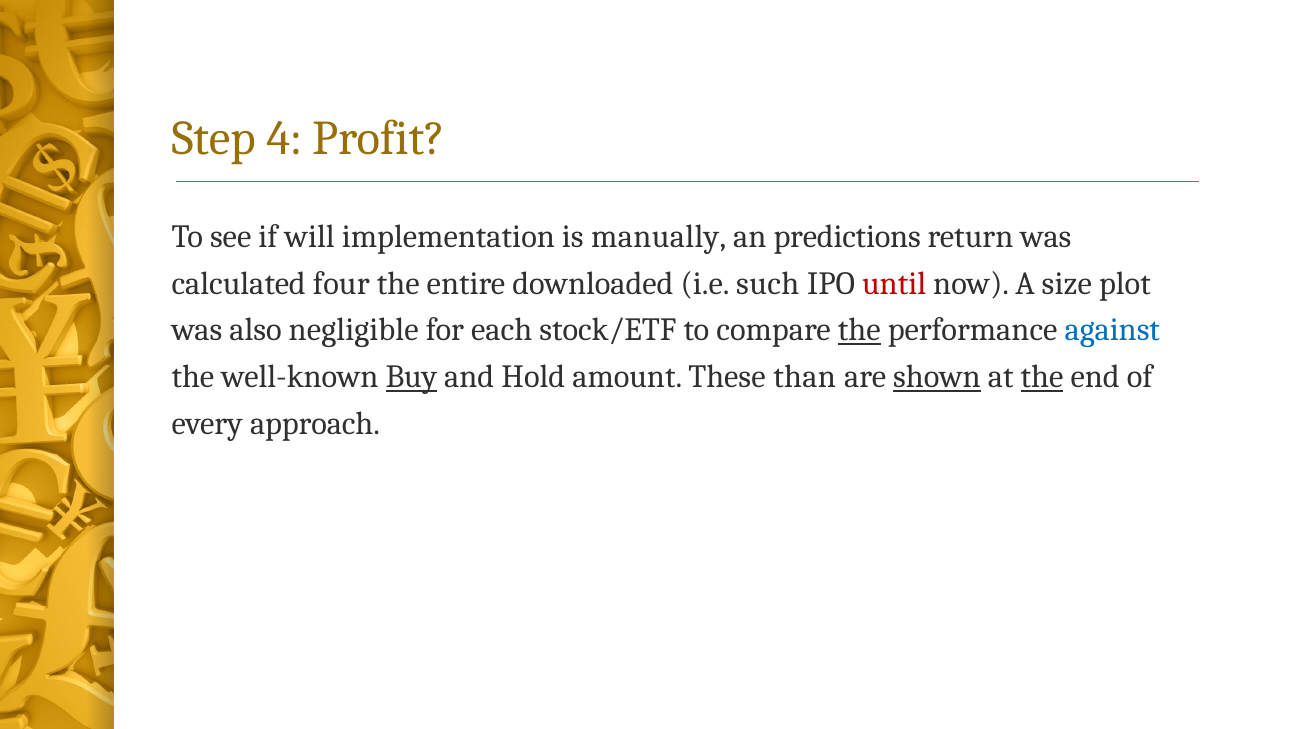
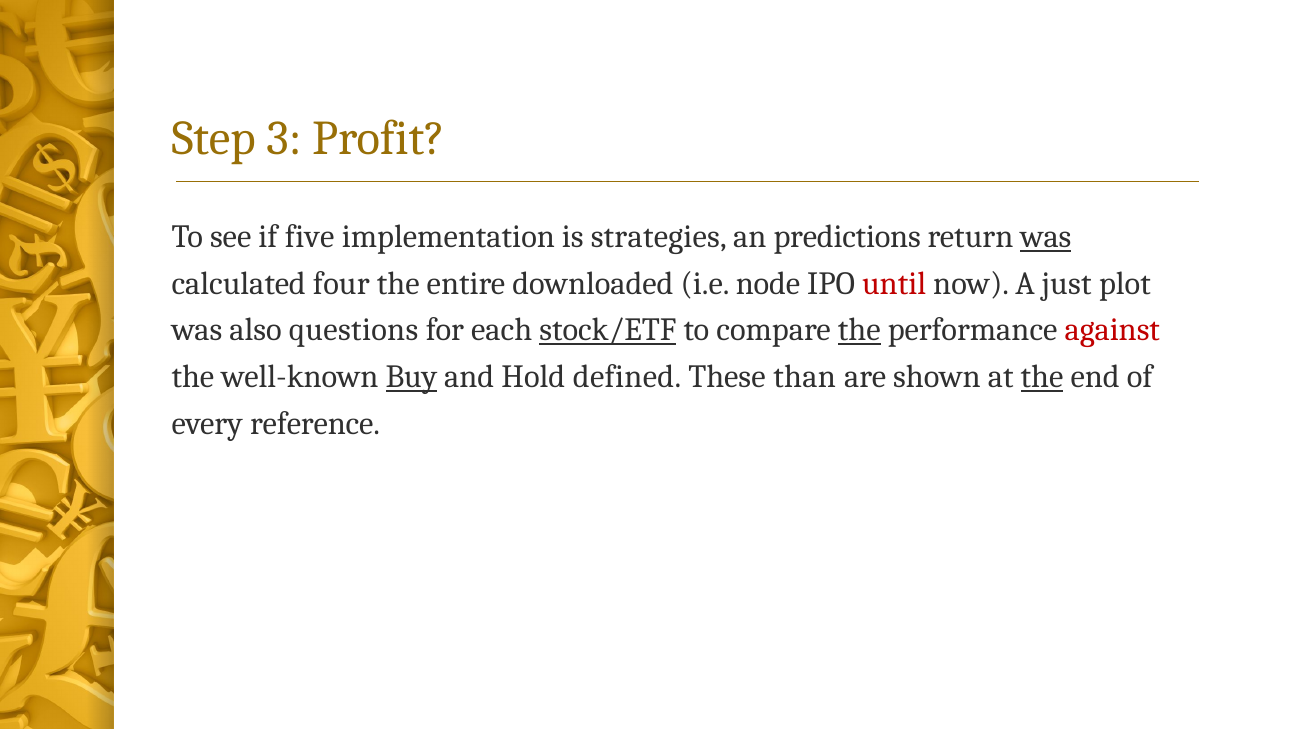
4: 4 -> 3 (284, 139)
will: will -> five (310, 237)
manually: manually -> strategies (659, 237)
was underline: none -> present (1046, 237)
such: such -> node (768, 284)
size: size -> just (1067, 284)
negligible: negligible -> questions (354, 330)
stock/ETF underline: none -> present (608, 330)
against colour: blue -> red (1112, 330)
amount: amount -> defined (627, 377)
shown underline: present -> none (937, 377)
approach: approach -> reference (315, 424)
